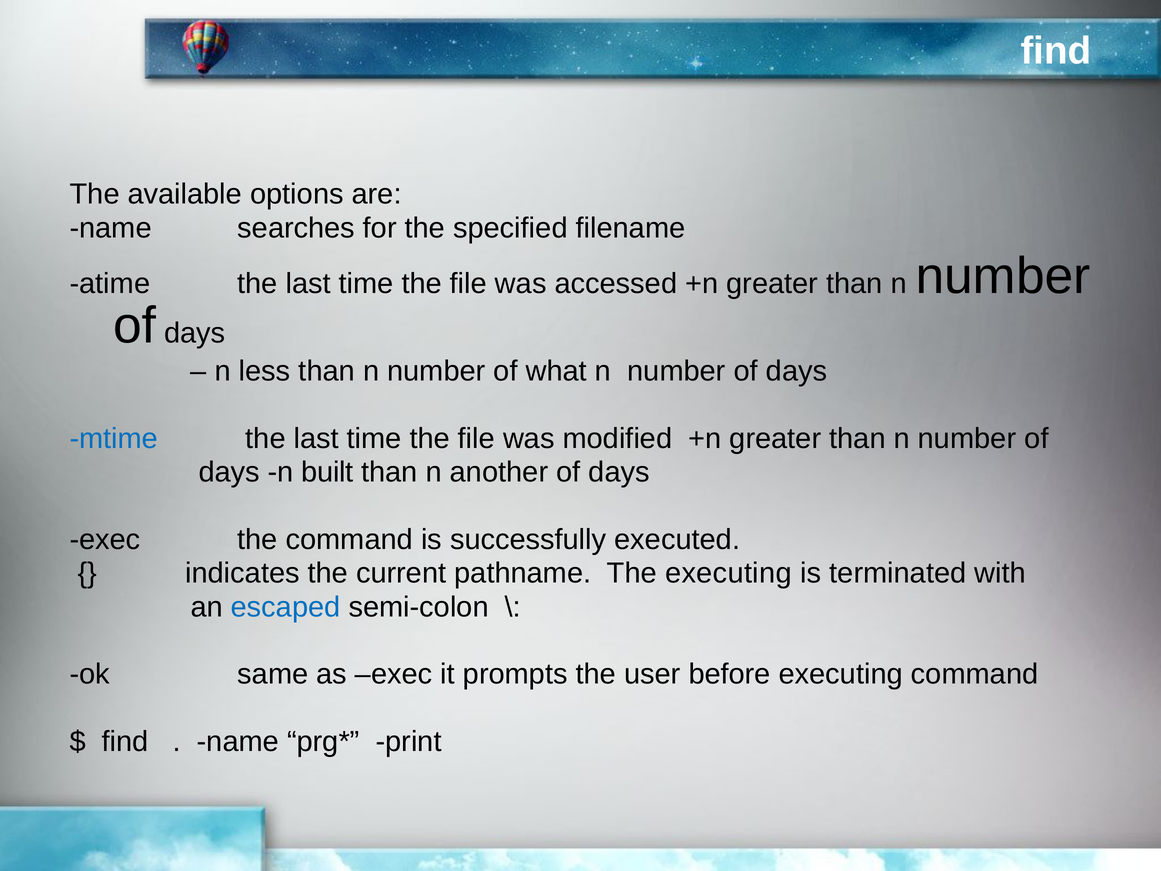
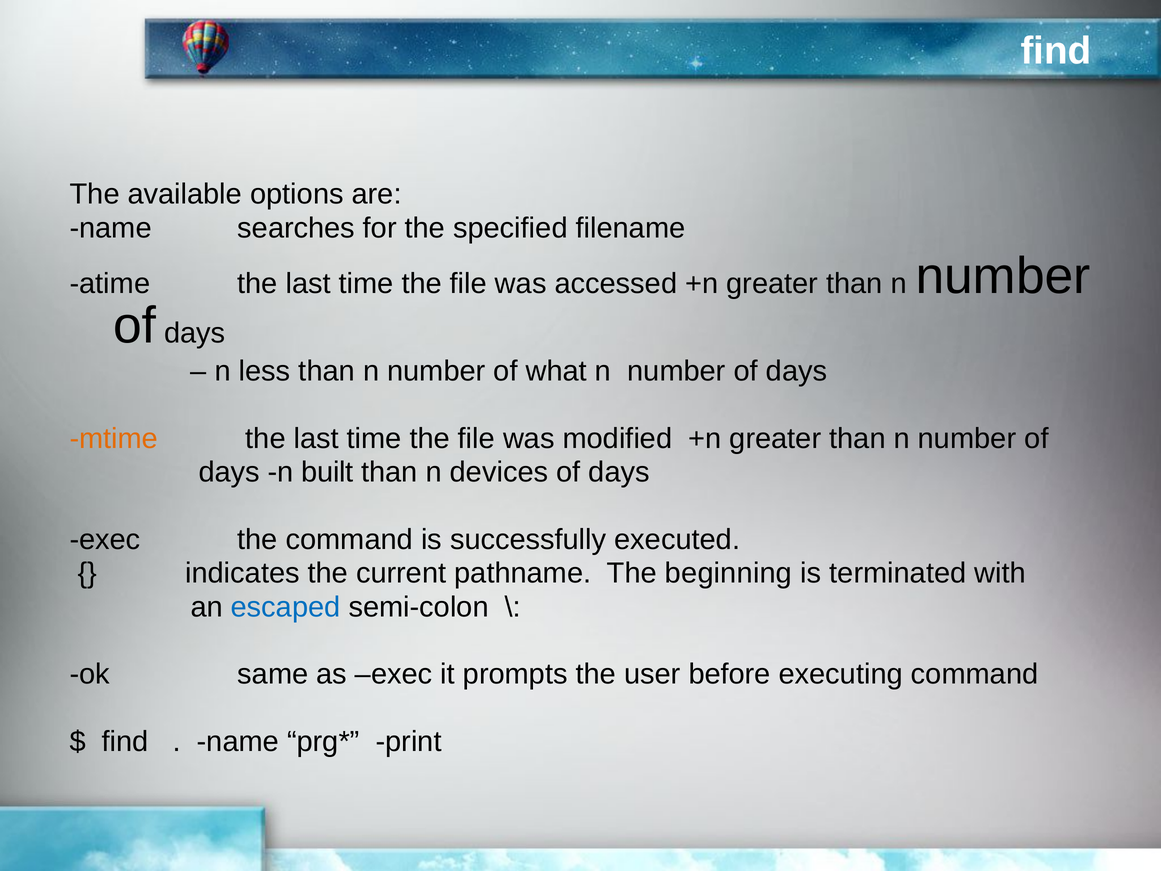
mtime colour: blue -> orange (114, 438)
another: another -> devices (499, 472)
The executing: executing -> beginning (729, 573)
